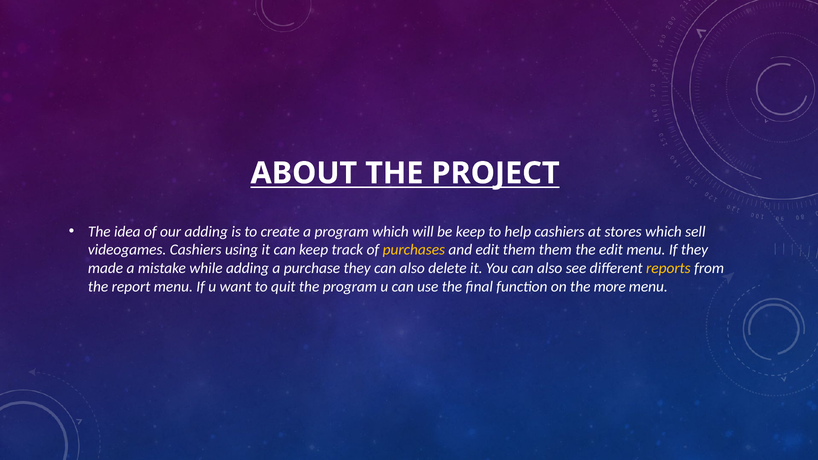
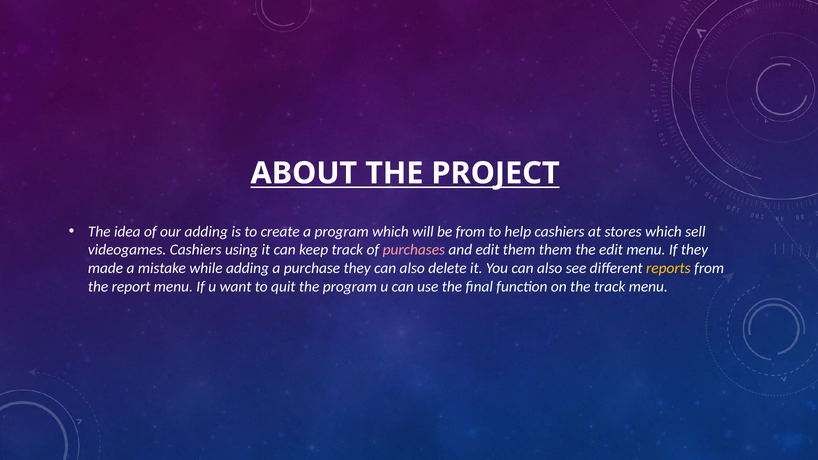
be keep: keep -> from (470, 232)
purchases colour: yellow -> pink (414, 250)
the more: more -> track (610, 287)
